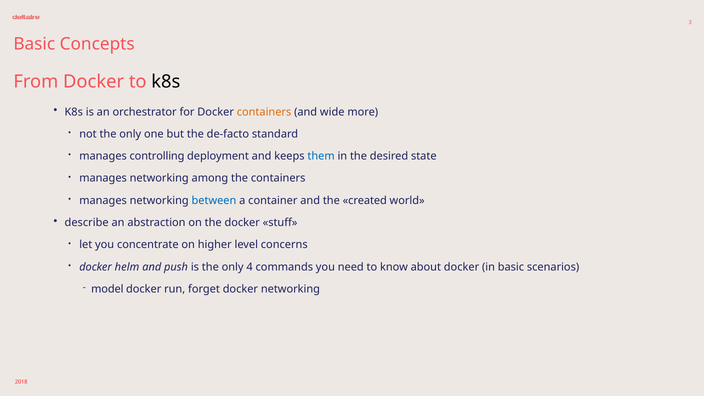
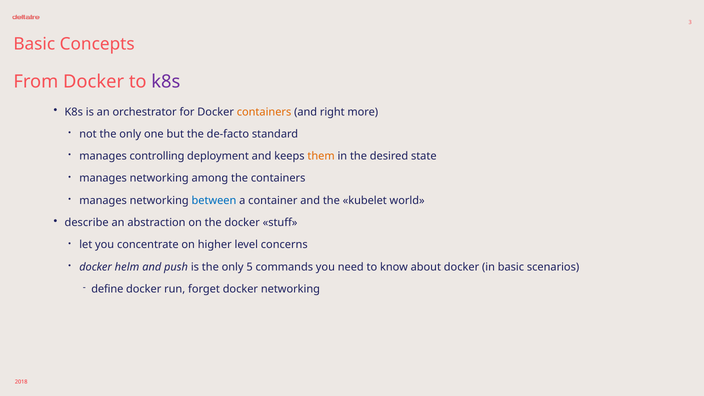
k8s colour: black -> purple (166, 82)
wide: wide -> right (332, 112)
them colour: blue -> orange (321, 156)
created: created -> kubelet (365, 200)
4: 4 -> 5 (250, 267)
model: model -> define (107, 289)
